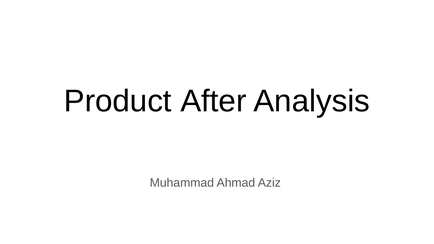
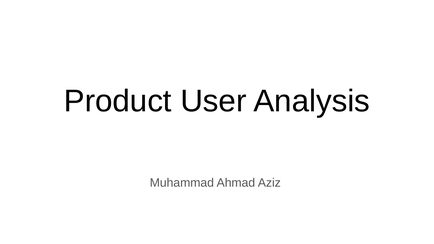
After: After -> User (213, 101)
